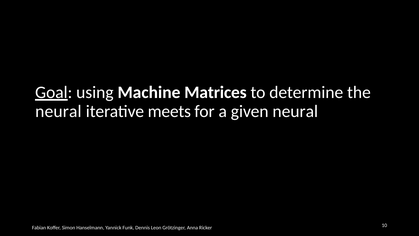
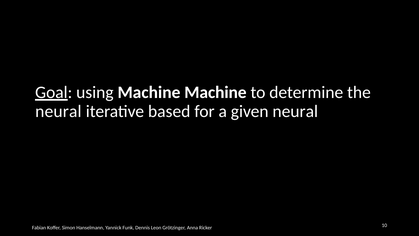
Machine Matrices: Matrices -> Machine (215, 92)
meets: meets -> based (169, 111)
